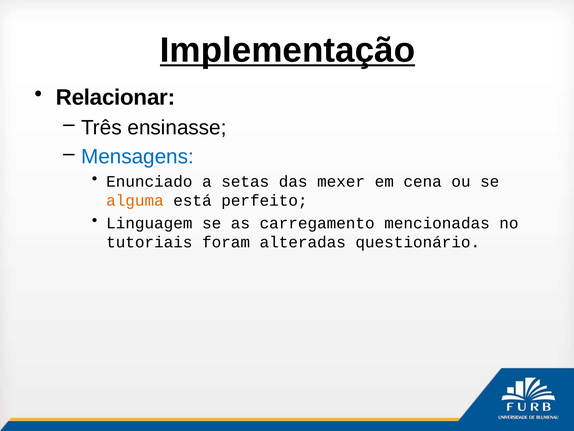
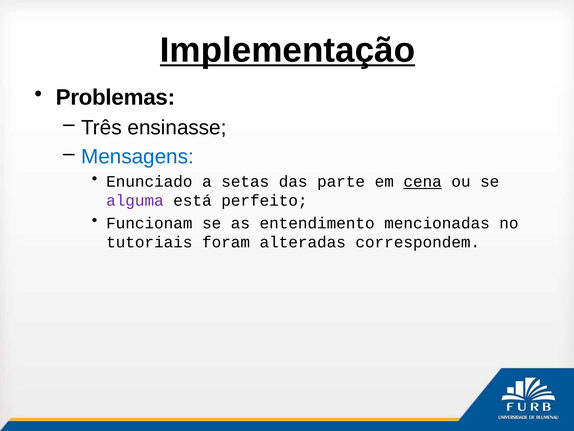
Relacionar: Relacionar -> Problemas (115, 97)
mexer: mexer -> parte (341, 181)
cena underline: none -> present (423, 181)
alguma colour: orange -> purple (135, 200)
Linguagem: Linguagem -> Funcionam (149, 223)
carregamento: carregamento -> entendimento (317, 223)
questionário: questionário -> correspondem (418, 242)
